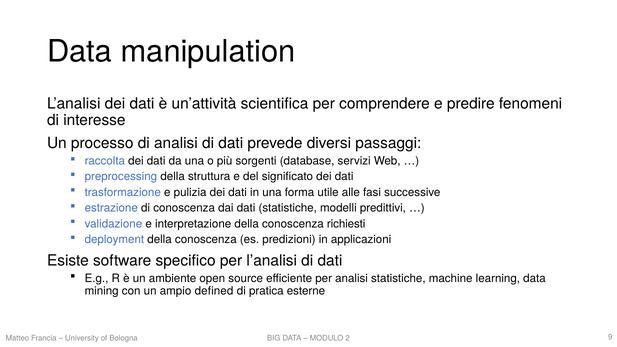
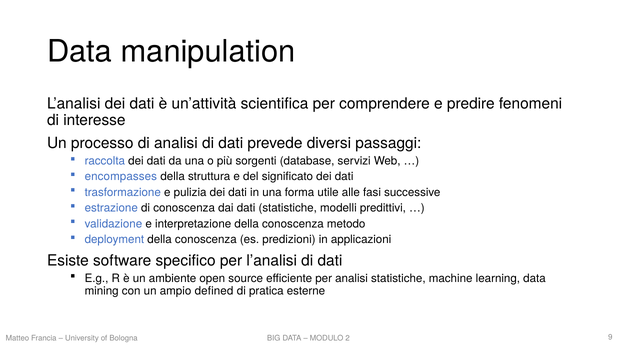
preprocessing: preprocessing -> encompasses (121, 177)
richiesti: richiesti -> metodo (346, 224)
